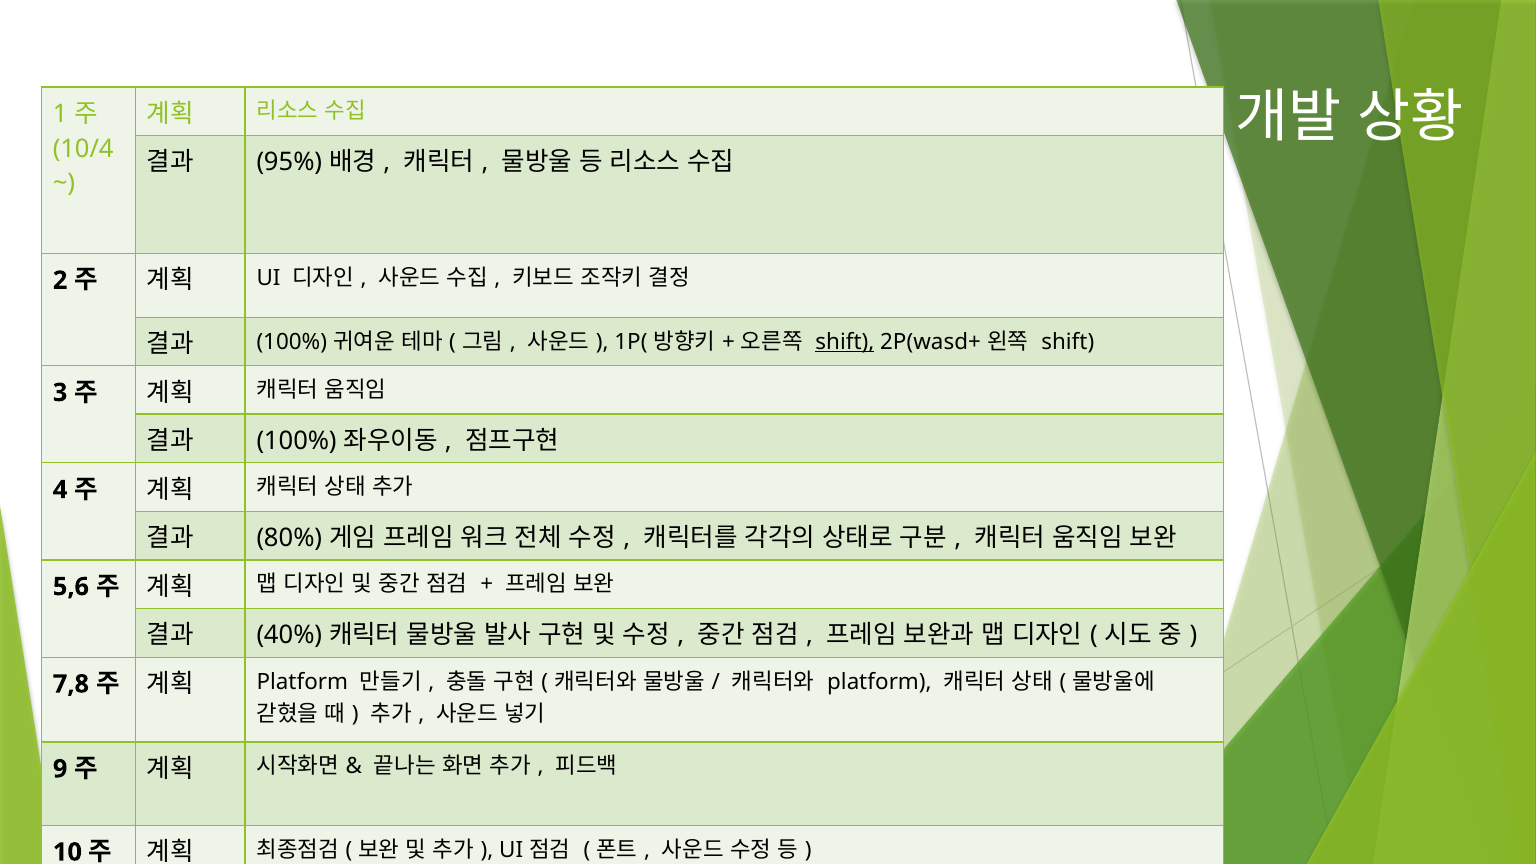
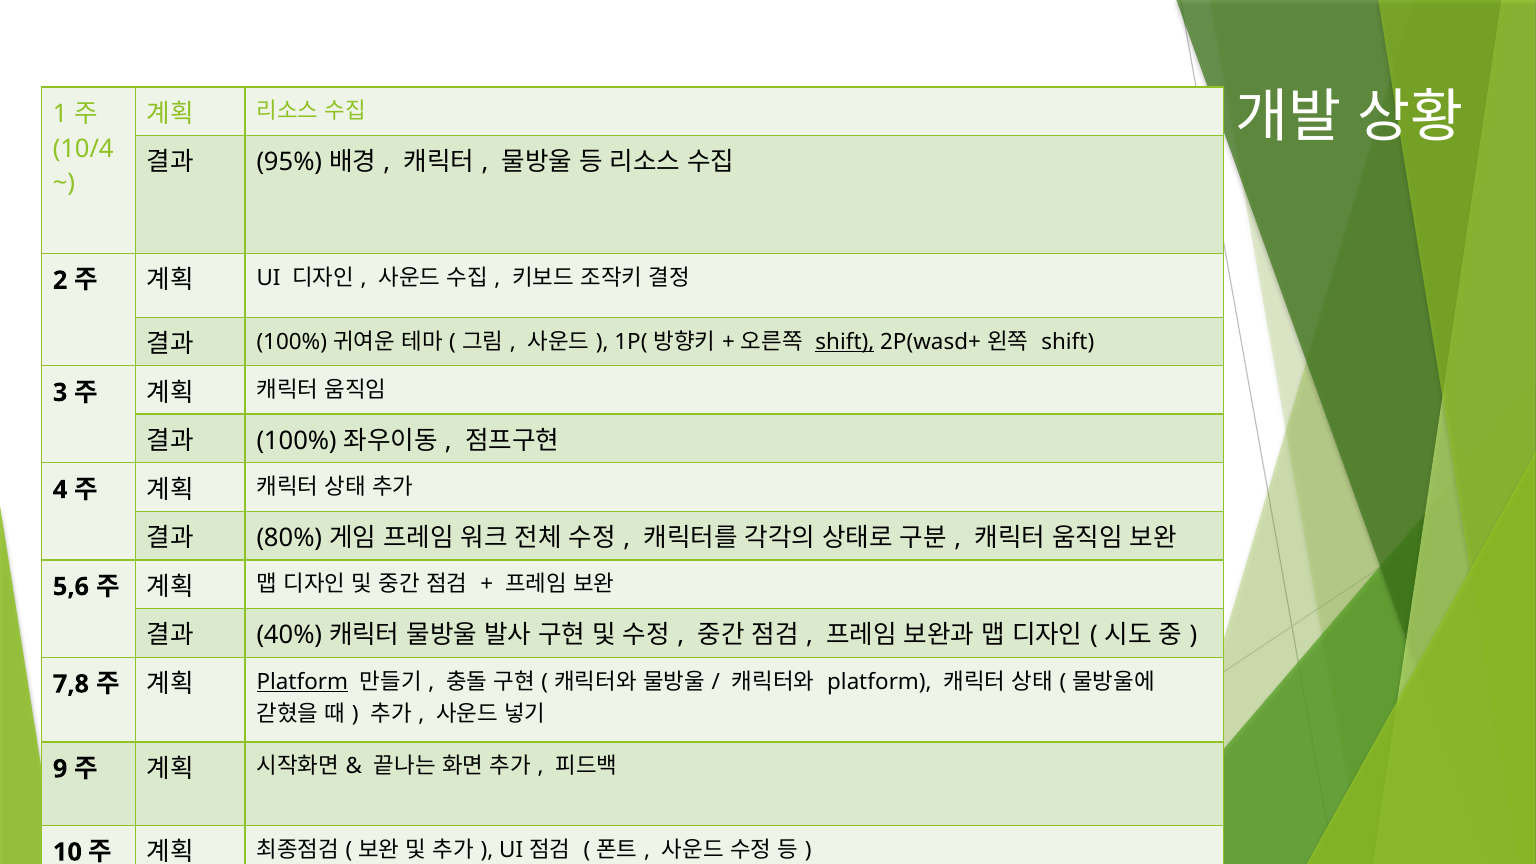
Platform underline: none -> present (302, 682)
